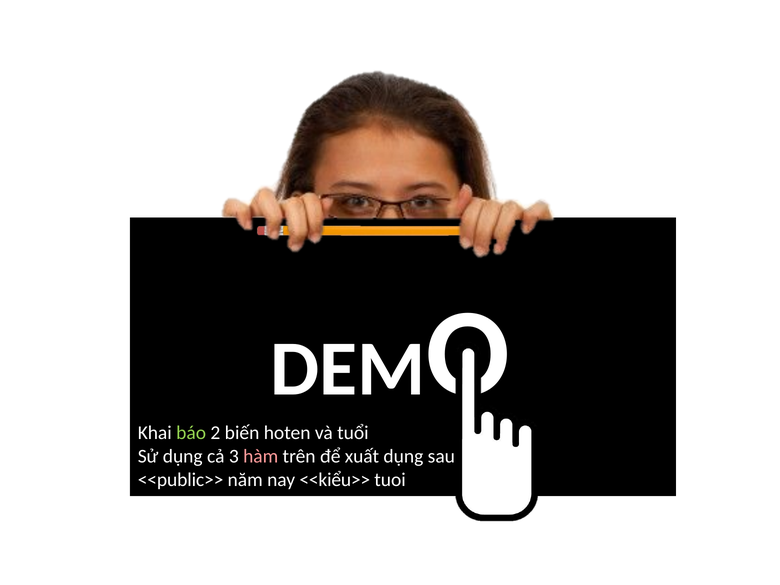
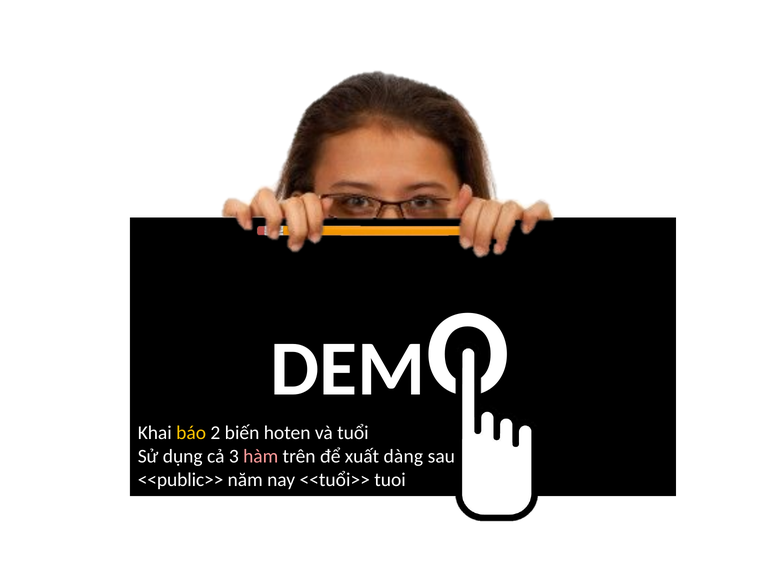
báo colour: light green -> yellow (191, 433)
xuất dụng: dụng -> dàng (403, 456)
<<kiểu>>: <<kiểu>> -> <<tuổi>> (335, 480)
